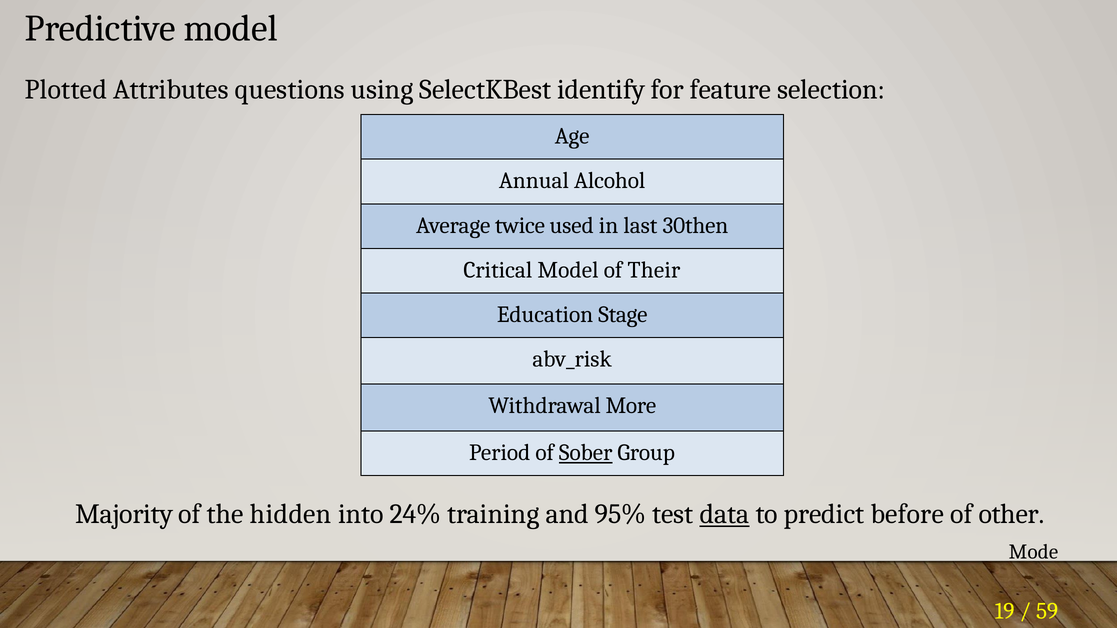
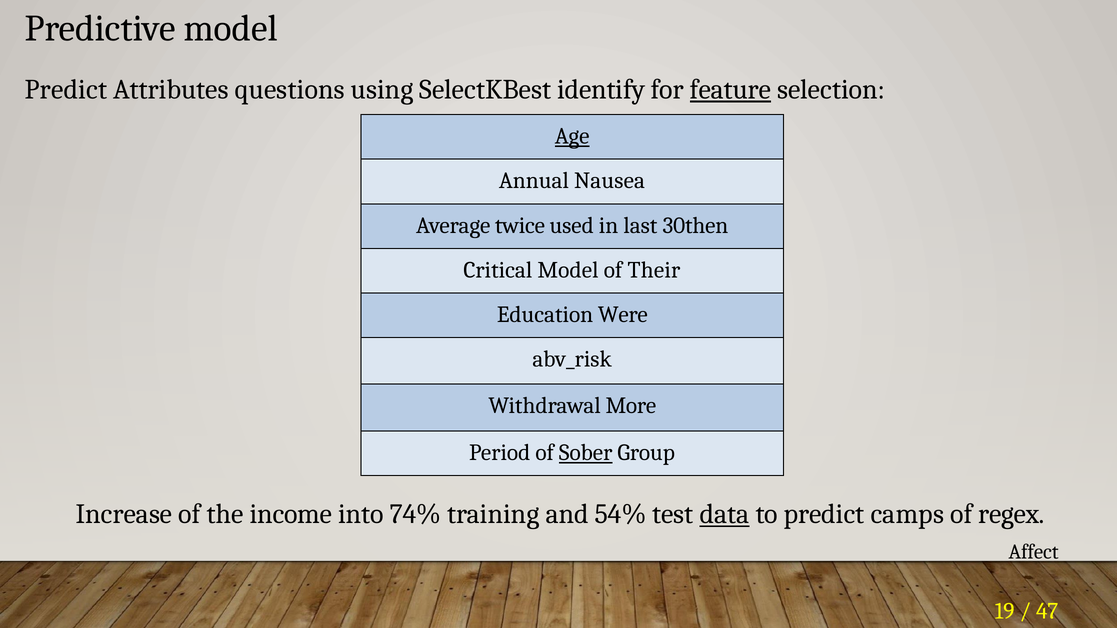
Plotted: Plotted -> Predict (66, 90)
feature underline: none -> present (731, 90)
Age underline: none -> present (572, 136)
Alcohol: Alcohol -> Nausea (610, 181)
Stage: Stage -> Were (623, 315)
Majority: Majority -> Increase (124, 514)
hidden: hidden -> income (291, 514)
24%: 24% -> 74% (415, 514)
95%: 95% -> 54% (621, 514)
before: before -> camps (907, 514)
other: other -> regex (1011, 514)
Mode: Mode -> Affect (1034, 552)
59: 59 -> 47 (1047, 611)
